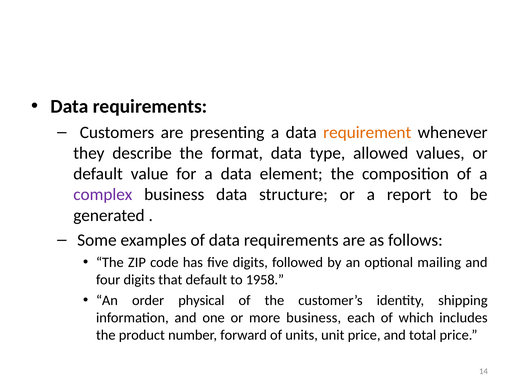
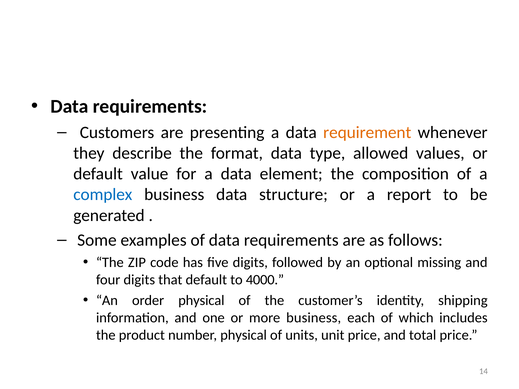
complex colour: purple -> blue (103, 195)
mailing: mailing -> missing (439, 263)
1958: 1958 -> 4000 (265, 280)
number forward: forward -> physical (244, 335)
